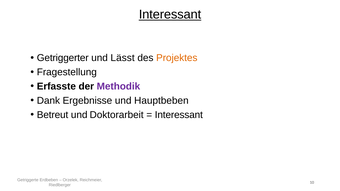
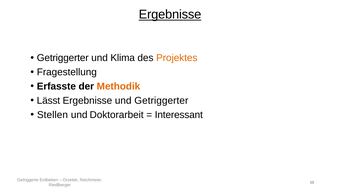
Interessant: Interessant -> Ergebnisse (170, 14)
Lässt: Lässt -> Klima (123, 58)
Methodik colour: purple -> orange (118, 86)
Dank: Dank -> Lässt (48, 101)
und Hauptbeben: Hauptbeben -> Getriggerter (161, 101)
Betreut: Betreut -> Stellen (52, 115)
